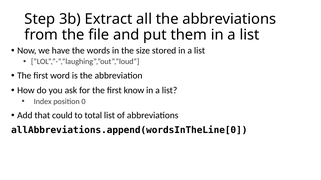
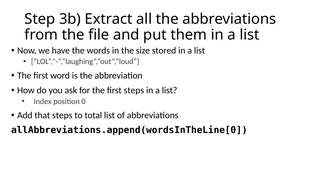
first know: know -> steps (134, 91)
that could: could -> steps (62, 116)
